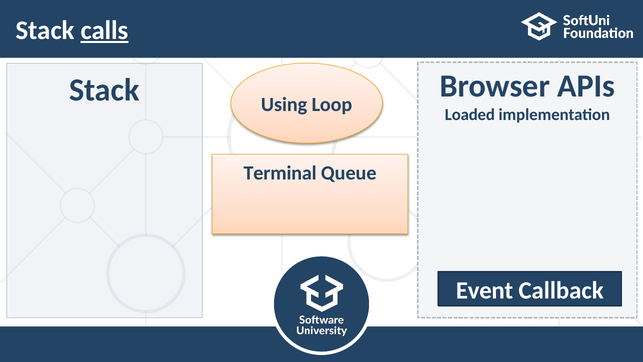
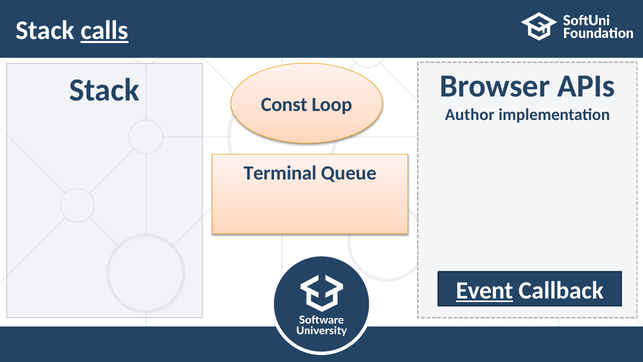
Using: Using -> Const (284, 104)
Loaded: Loaded -> Author (470, 115)
Event underline: none -> present (485, 290)
